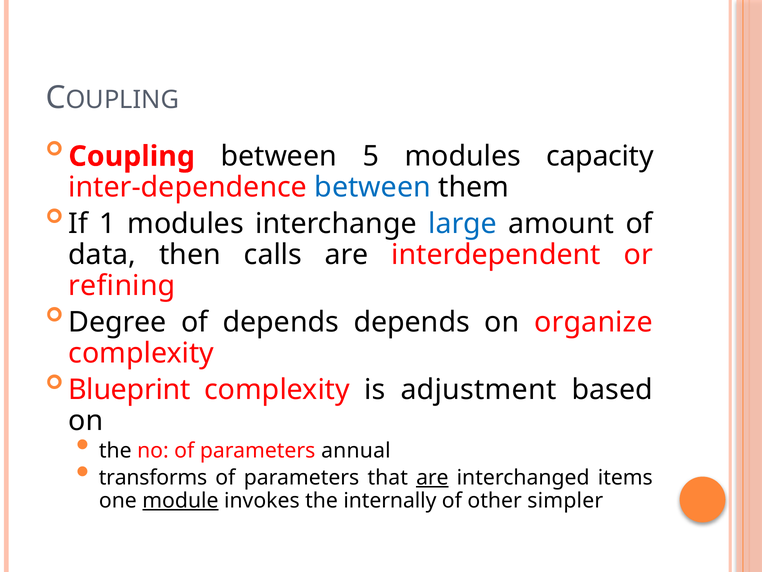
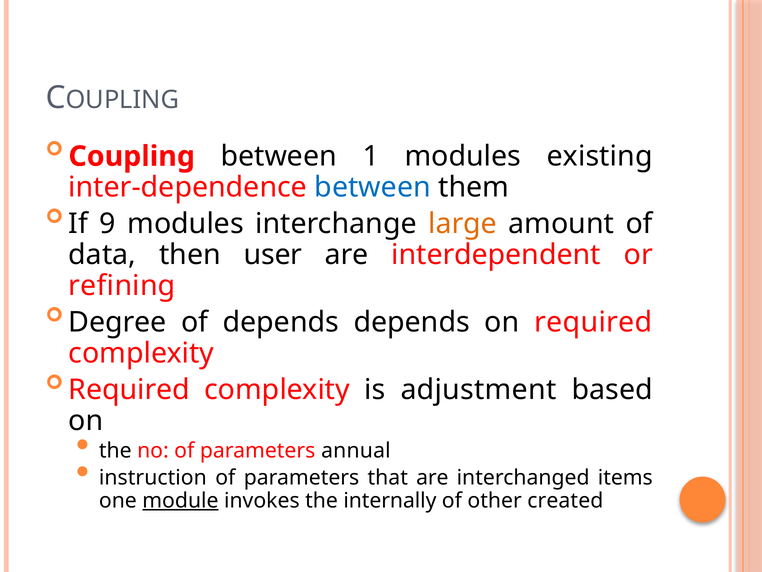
5: 5 -> 1 (371, 156)
capacity: capacity -> existing (600, 156)
1: 1 -> 9 (108, 224)
large colour: blue -> orange (463, 224)
calls: calls -> user (273, 255)
on organize: organize -> required (593, 322)
Blueprint: Blueprint -> Required (129, 390)
transforms: transforms -> instruction (153, 477)
are underline: present -> none (432, 477)
simpler: simpler -> created (565, 500)
